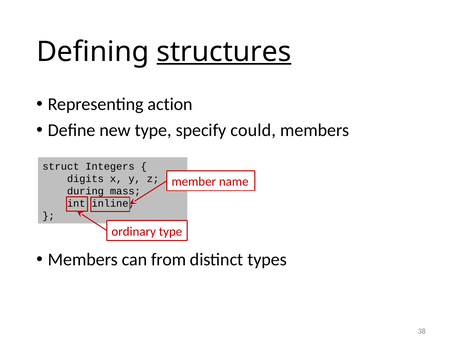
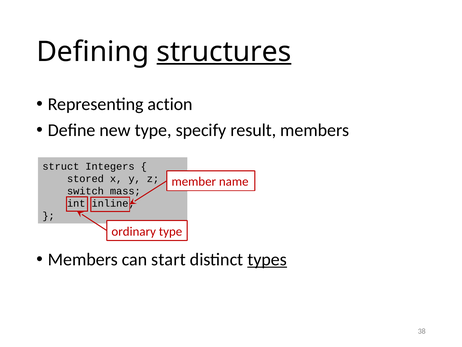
could: could -> result (253, 130)
digits: digits -> stored (85, 179)
during: during -> switch (85, 191)
from: from -> start (169, 259)
types underline: none -> present (267, 259)
